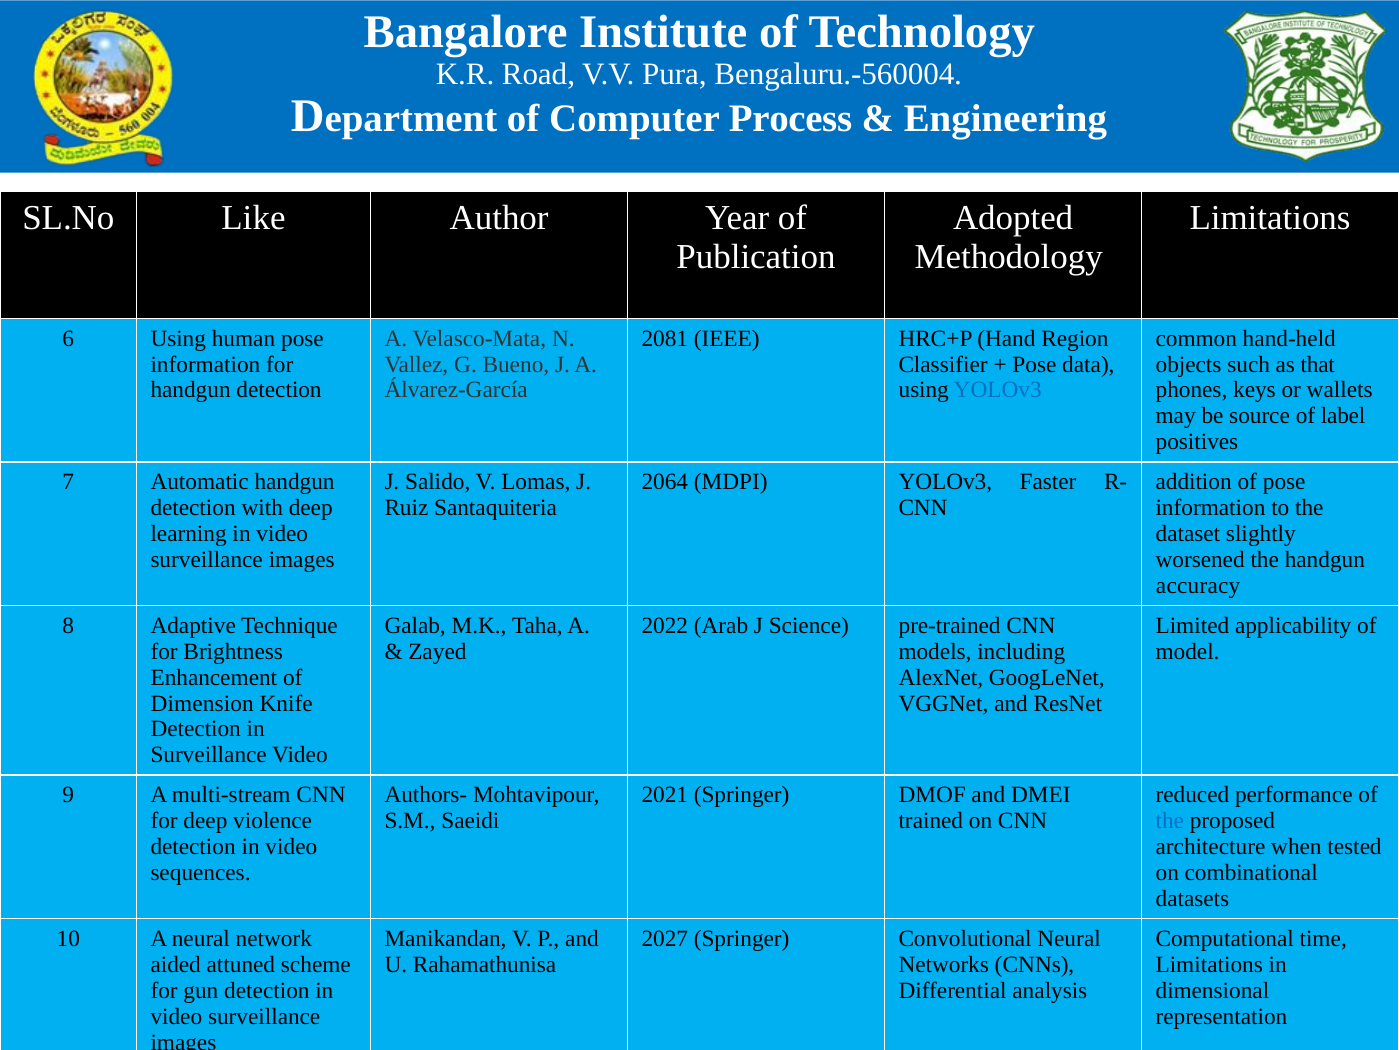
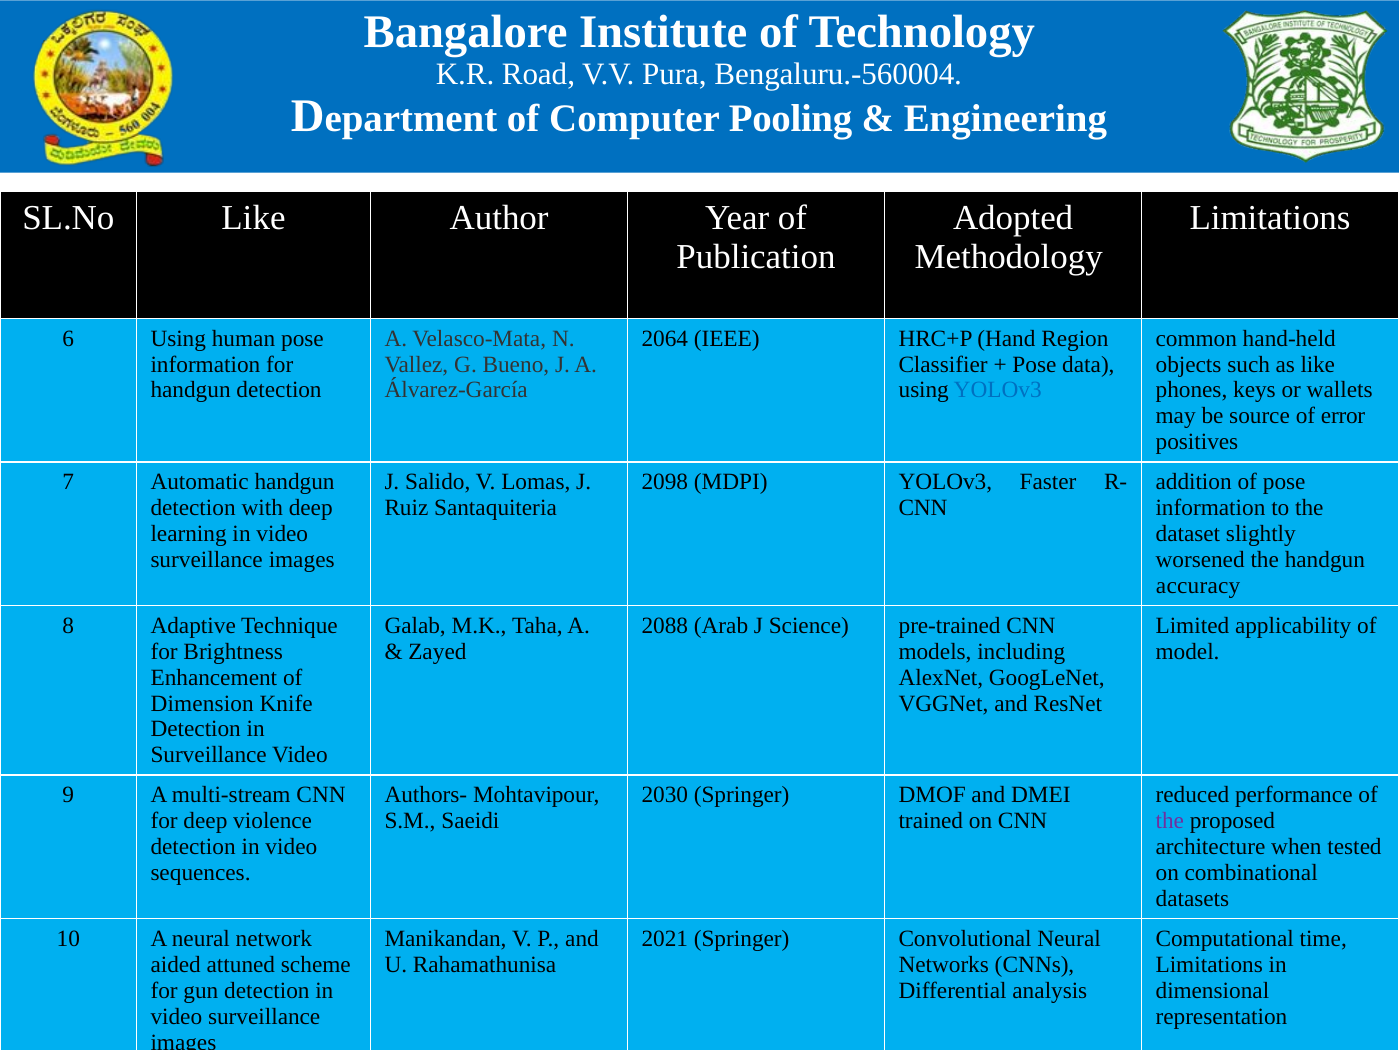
Process: Process -> Pooling (791, 119)
2081: 2081 -> 2064 (665, 338)
as that: that -> like (1318, 364)
label: label -> error (1343, 416)
2064: 2064 -> 2098 (665, 482)
2022: 2022 -> 2088 (665, 625)
2021: 2021 -> 2030 (665, 795)
the colour: blue -> purple (1170, 820)
2027: 2027 -> 2021 (665, 938)
